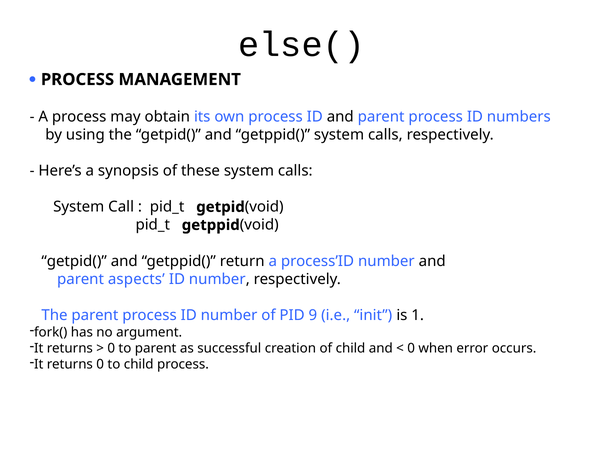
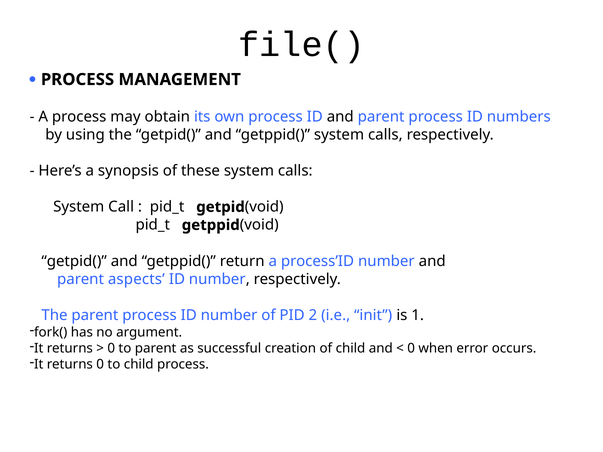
else(: else( -> file( (302, 45)
9: 9 -> 2 (313, 316)
